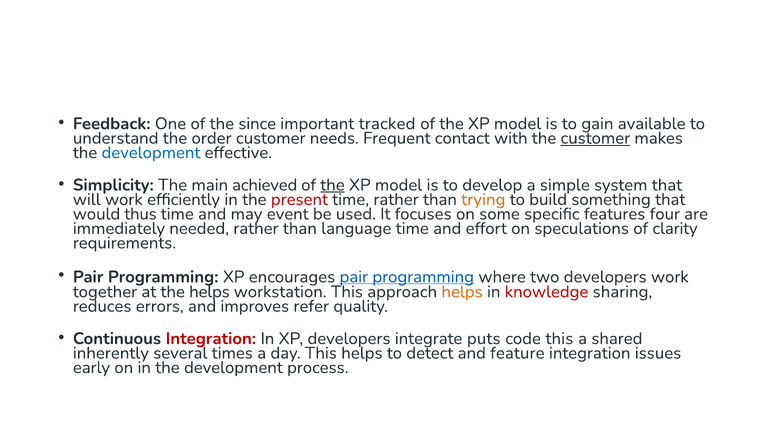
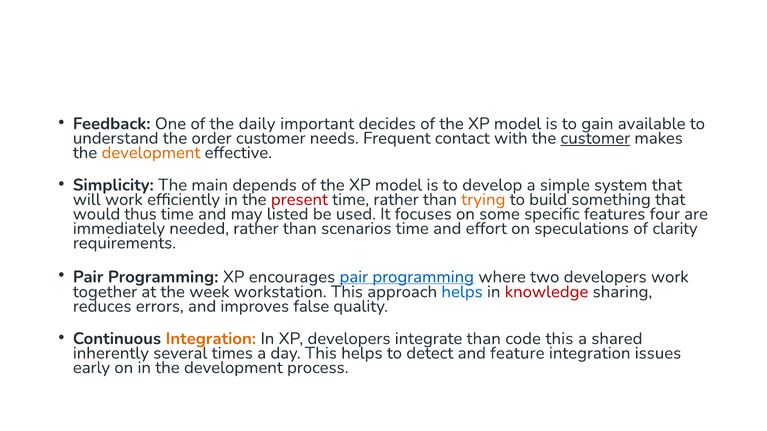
since: since -> daily (257, 124)
tracked: tracked -> decides (387, 124)
development colour: blue -> orange (151, 153)
achieved: achieved -> depends (265, 185)
the underline: present -> none (332, 185)
event: event -> listed (288, 214)
language: language -> scenarios (356, 229)
the helps: helps -> week (209, 292)
helps colour: orange -> blue (462, 292)
refer: refer -> false (311, 307)
Integration colour: red -> orange (211, 339)
integrate puts: puts -> than (484, 339)
